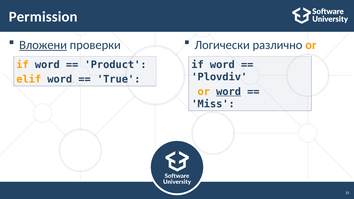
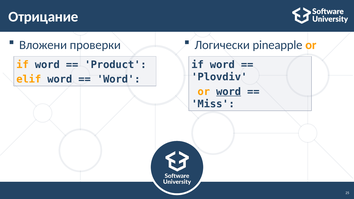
Permission: Permission -> Отрицание (43, 17)
Вложени underline: present -> none (43, 45)
различно: различно -> pineapple (278, 45)
True: True -> Word (119, 79)
